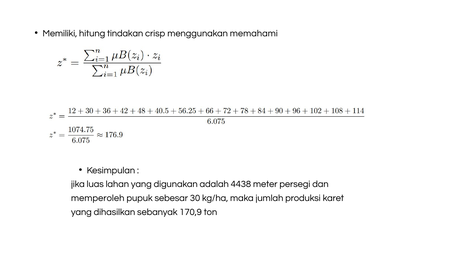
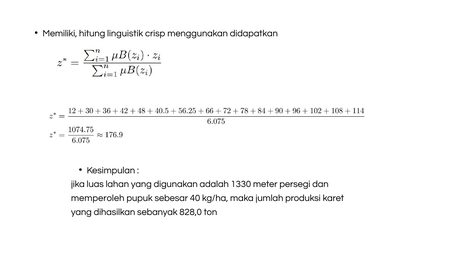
tindakan: tindakan -> linguistik (125, 33)
memahami: memahami -> didapatkan (254, 33)
4438: 4438 -> 1330 (241, 184)
30: 30 -> 40 (195, 198)
170,9: 170,9 -> 828,0 (191, 212)
